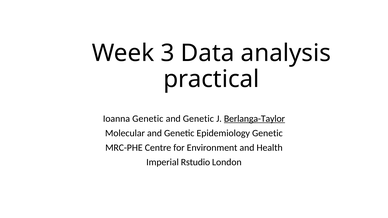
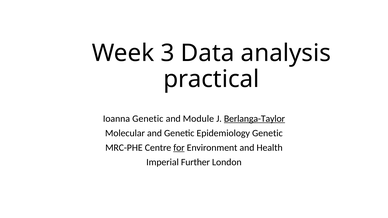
Genetic: Genetic -> Module (198, 119)
for underline: none -> present (179, 148)
Rstudio: Rstudio -> Further (195, 162)
